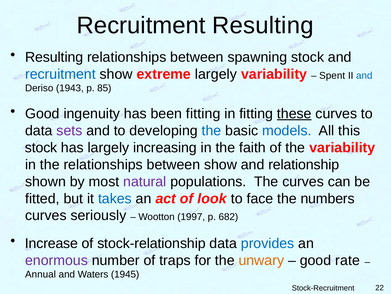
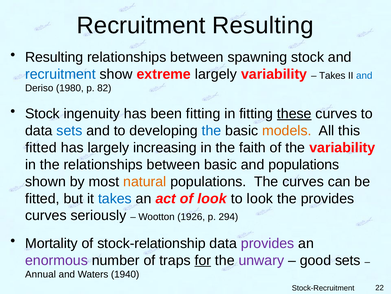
Spent: Spent -> Takes (332, 75)
1943: 1943 -> 1980 (70, 88)
85: 85 -> 82 (104, 88)
Good: Good -> Stock (42, 113)
sets colour: purple -> blue (69, 130)
models colour: blue -> orange (287, 130)
stock: stock -> fitted (41, 147)
between show: show -> basic (221, 164)
and relationship: relationship -> populations (304, 164)
natural colour: purple -> orange (145, 181)
to face: face -> look (260, 198)
the numbers: numbers -> provides (327, 198)
1997: 1997 -> 1926 (191, 216)
682: 682 -> 294 (228, 216)
Increase: Increase -> Mortality (51, 243)
provides colour: blue -> purple (268, 243)
for underline: none -> present (203, 260)
unwary colour: orange -> purple (261, 260)
good rate: rate -> sets (348, 260)
1945: 1945 -> 1940 (125, 274)
